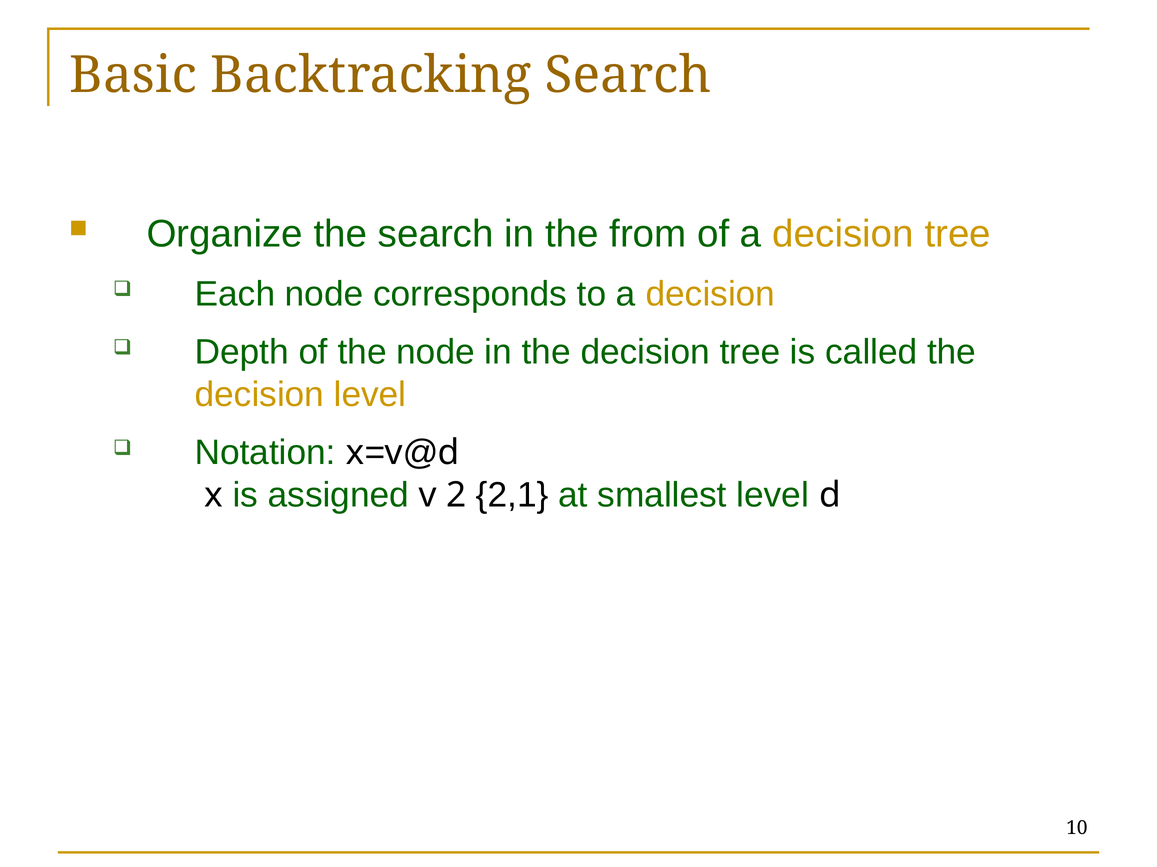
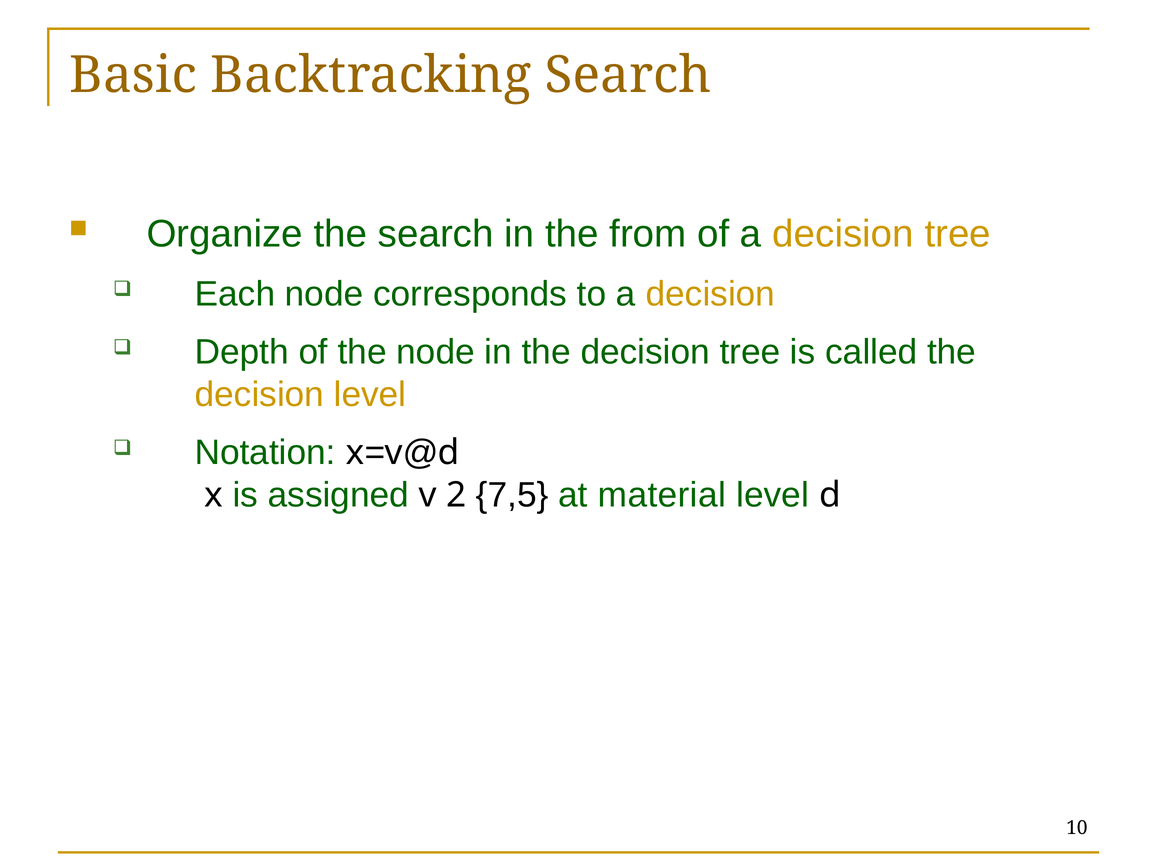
2,1: 2,1 -> 7,5 (512, 496)
smallest: smallest -> material (662, 496)
